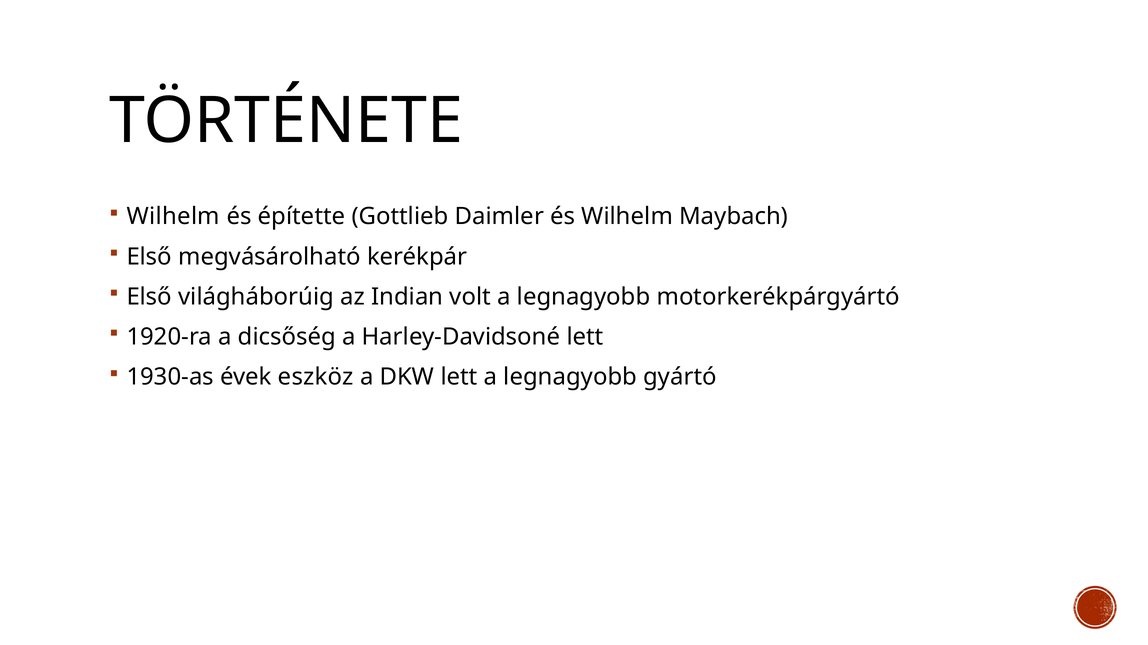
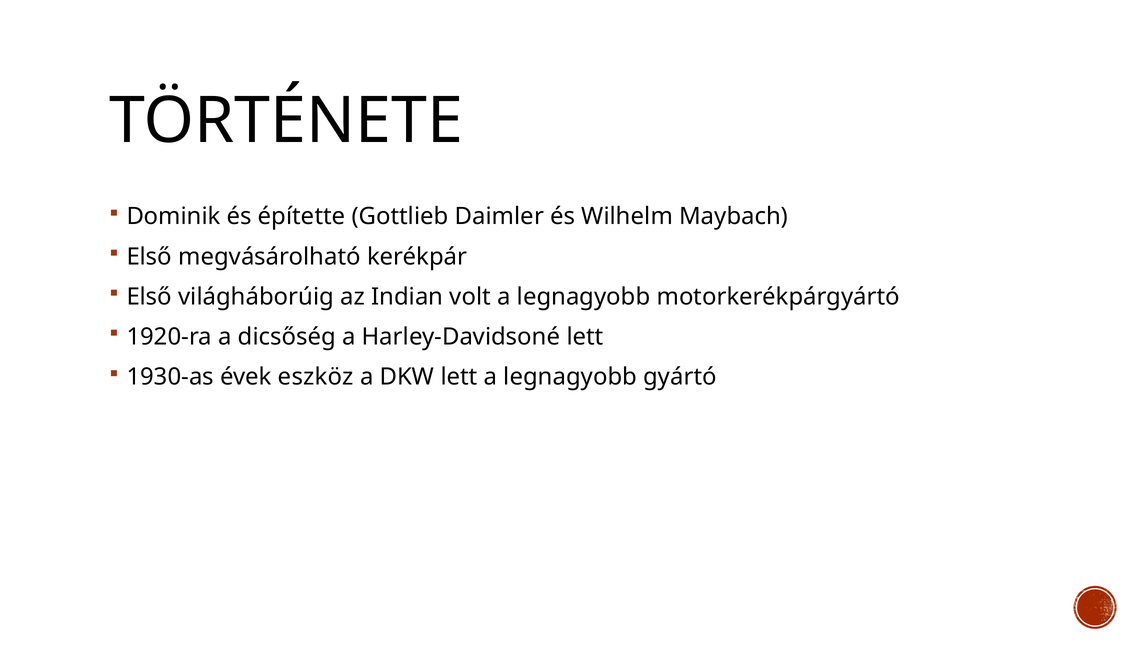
Wilhelm: Wilhelm -> Dominik (174, 217)
